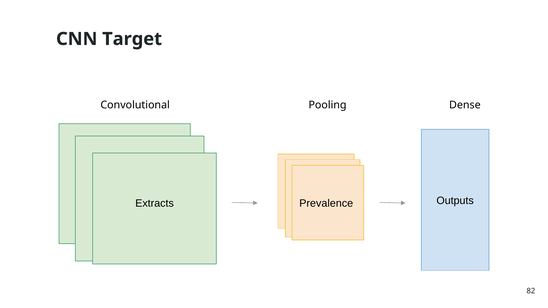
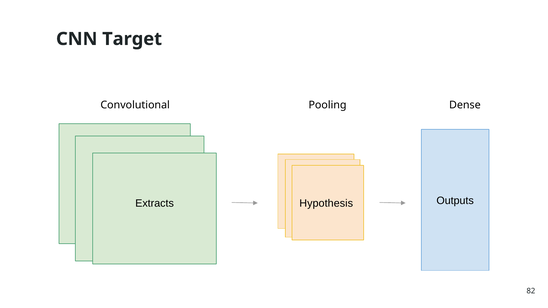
Prevalence: Prevalence -> Hypothesis (326, 204)
